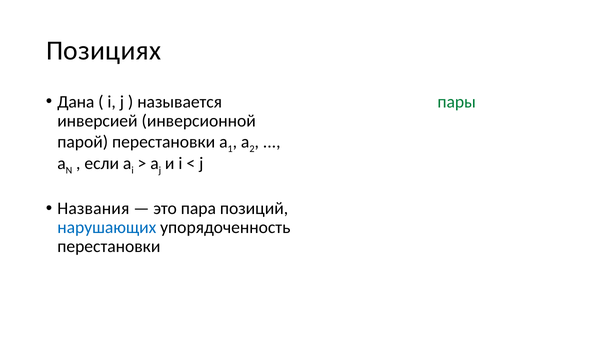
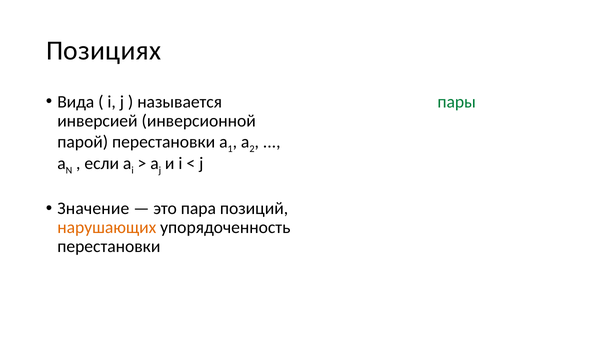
Дана: Дана -> Вида (76, 102)
Названия: Названия -> Значение (93, 209)
нарушающих colour: blue -> orange (107, 228)
